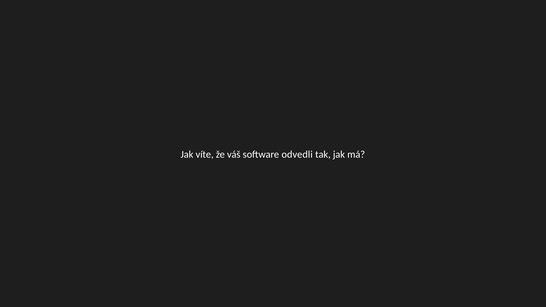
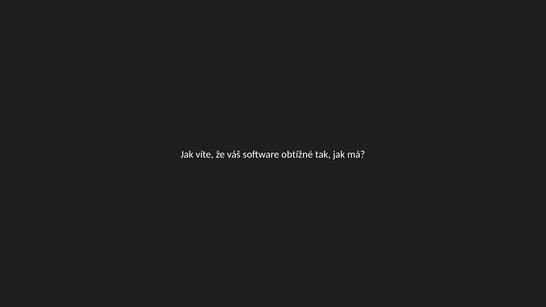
odvedli: odvedli -> obtížné (297, 154)
